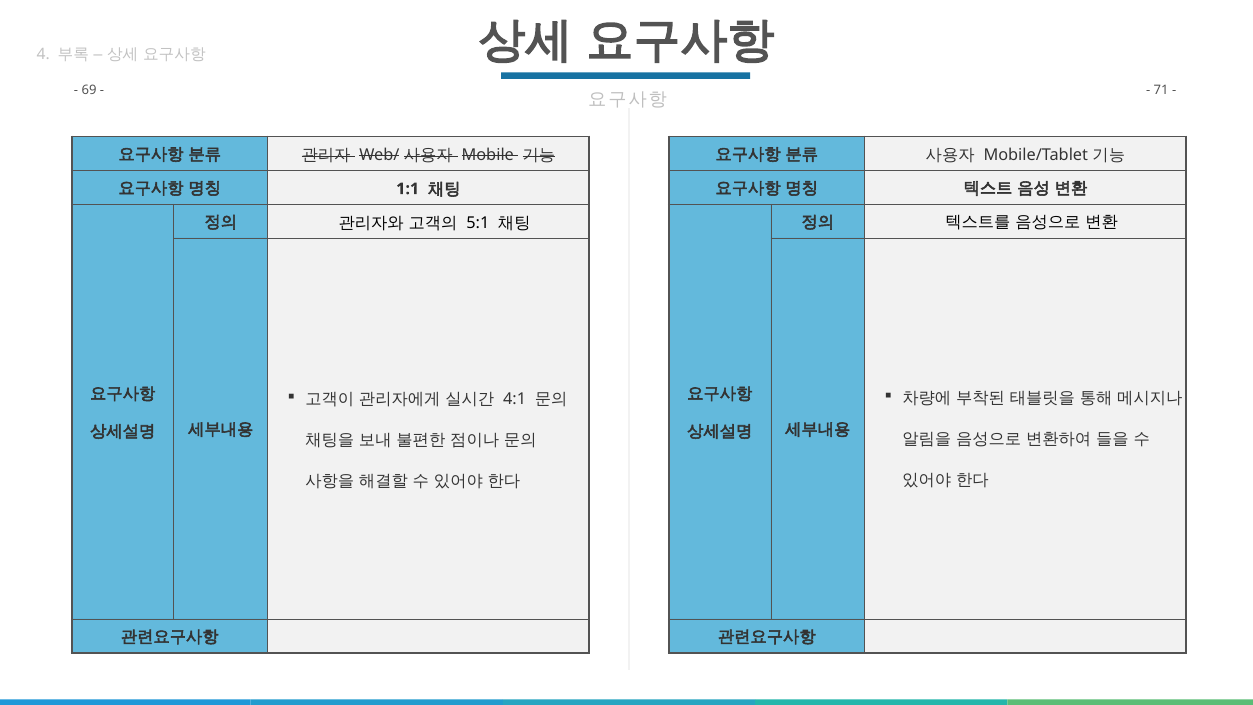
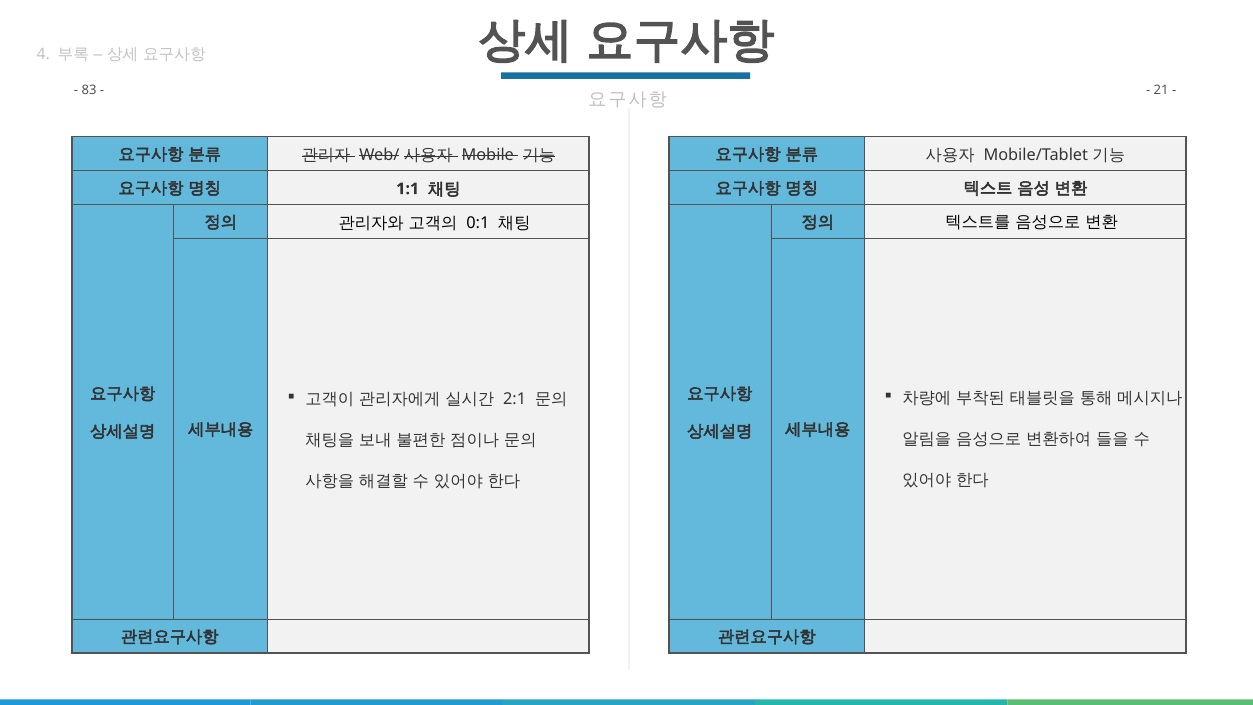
69: 69 -> 83 (89, 90)
71: 71 -> 21 (1161, 90)
5:1: 5:1 -> 0:1 (478, 223)
4:1: 4:1 -> 2:1 (515, 399)
